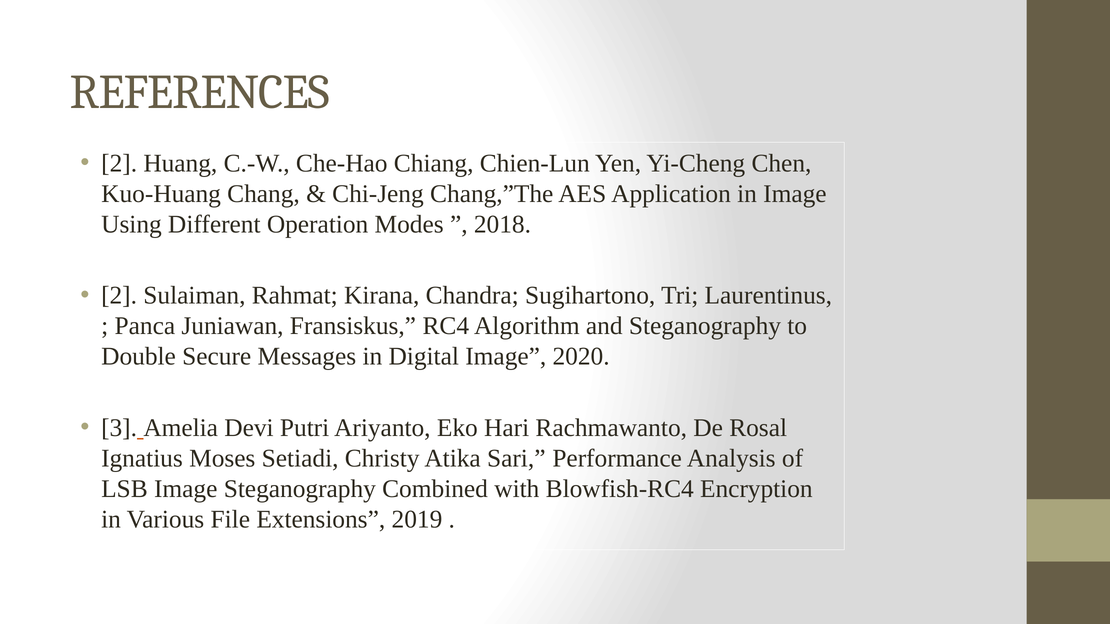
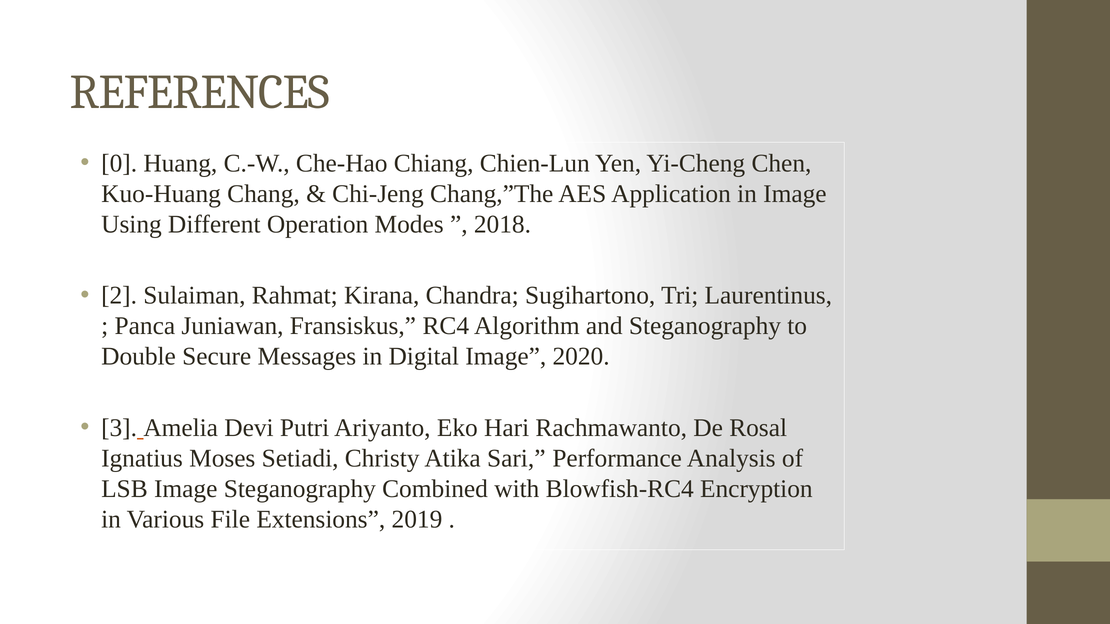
2: 2 -> 0 (119, 163)
